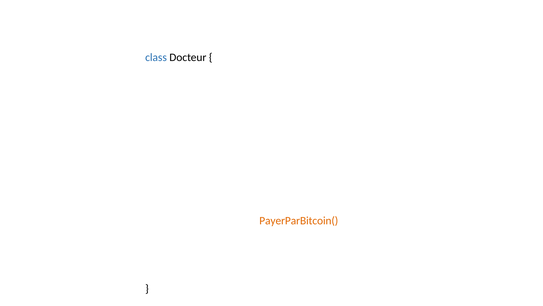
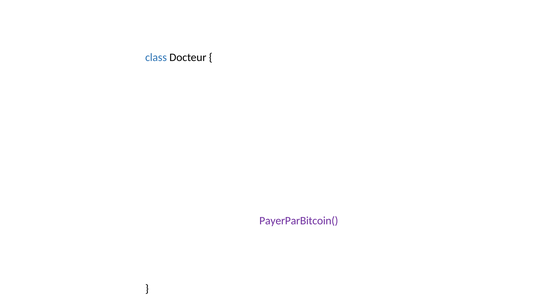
PayerParBitcoin( colour: orange -> purple (299, 220)
